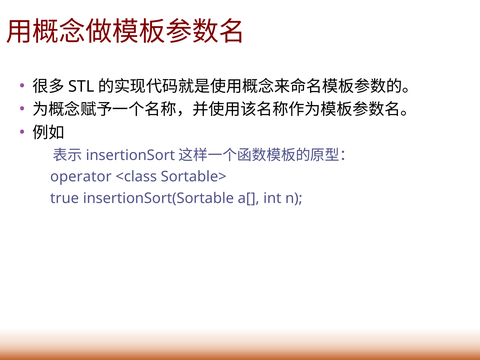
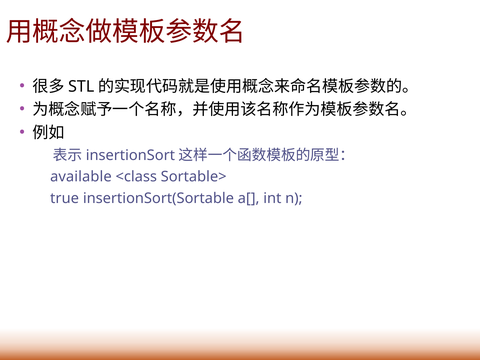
operator: operator -> available (81, 177)
